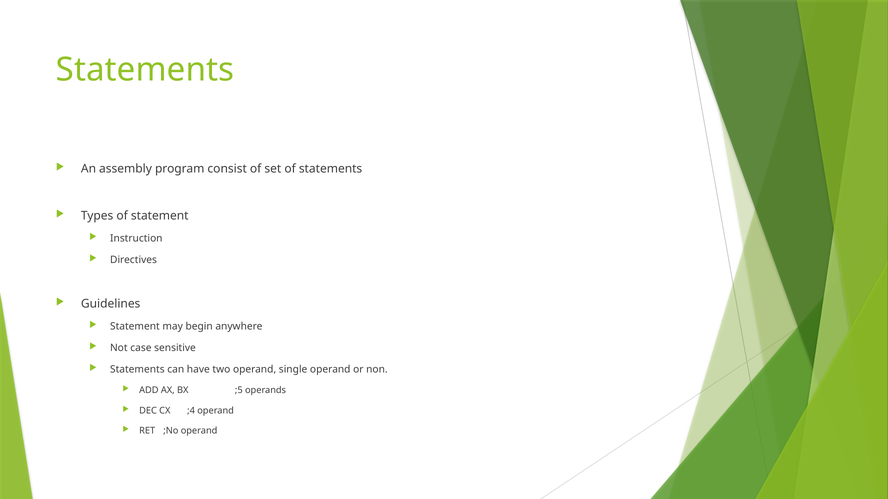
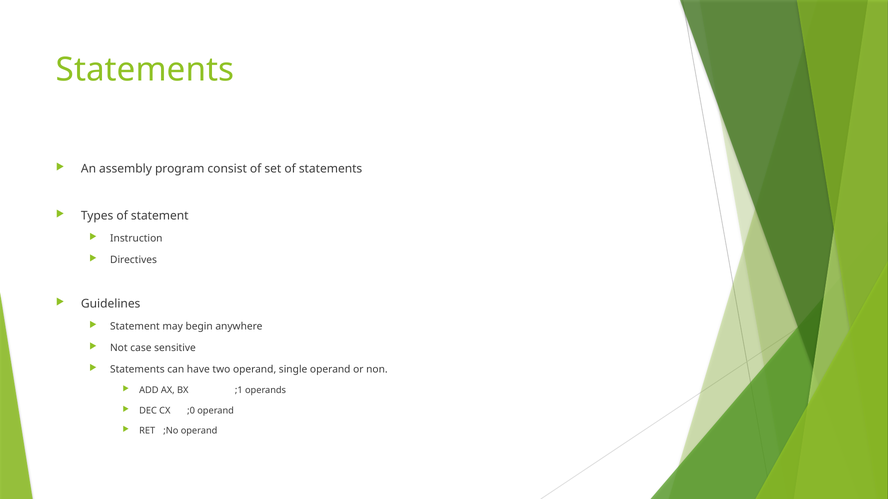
;5: ;5 -> ;1 (239, 391)
;4: ;4 -> ;0 (191, 411)
